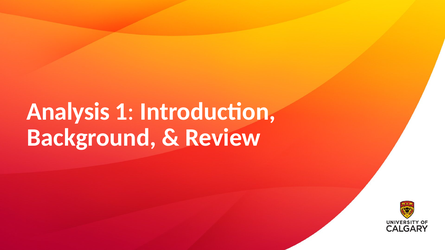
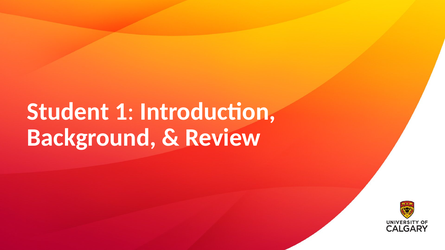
Analysis: Analysis -> Student (68, 112)
